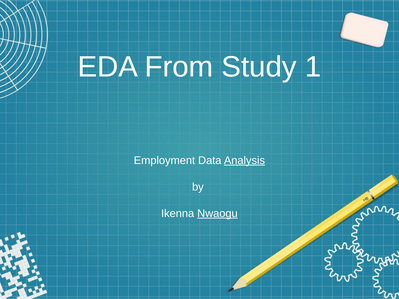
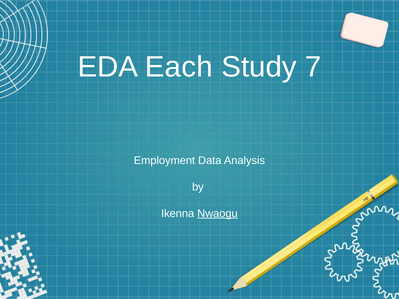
From: From -> Each (179, 67)
1: 1 -> 7 (313, 67)
Analysis underline: present -> none (244, 161)
